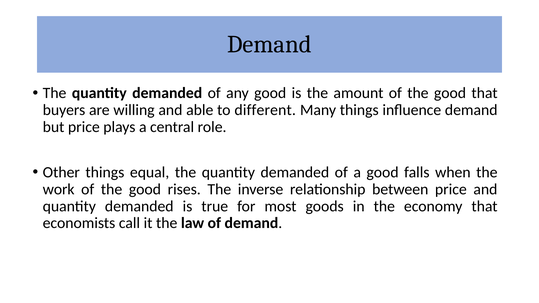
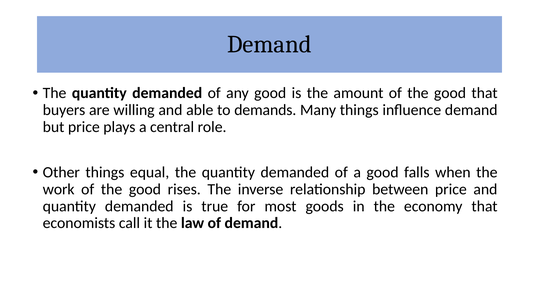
different: different -> demands (265, 110)
